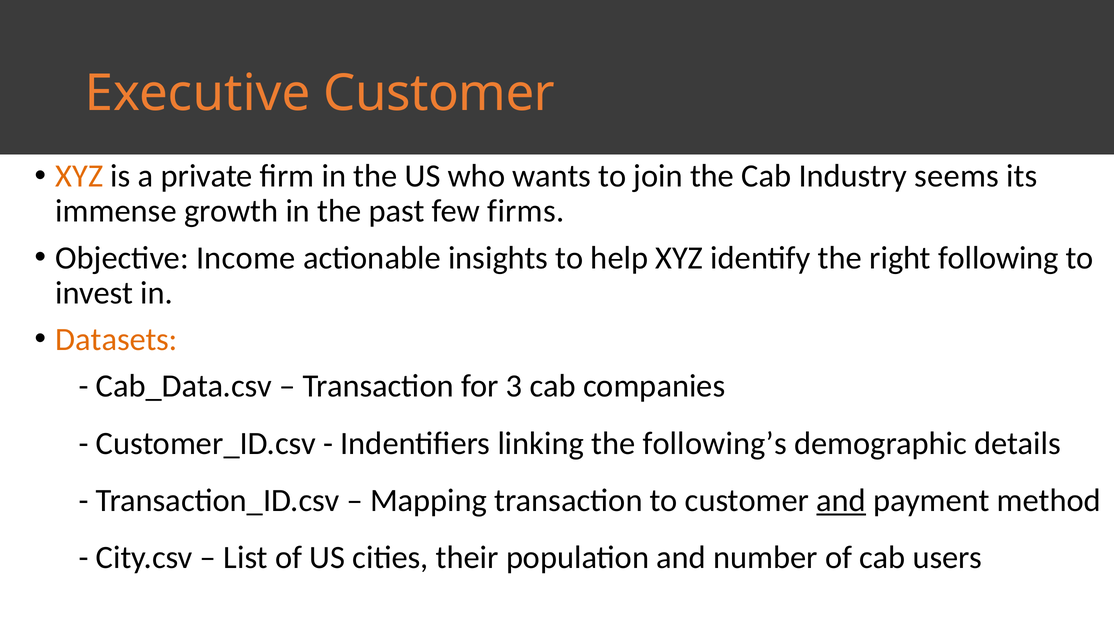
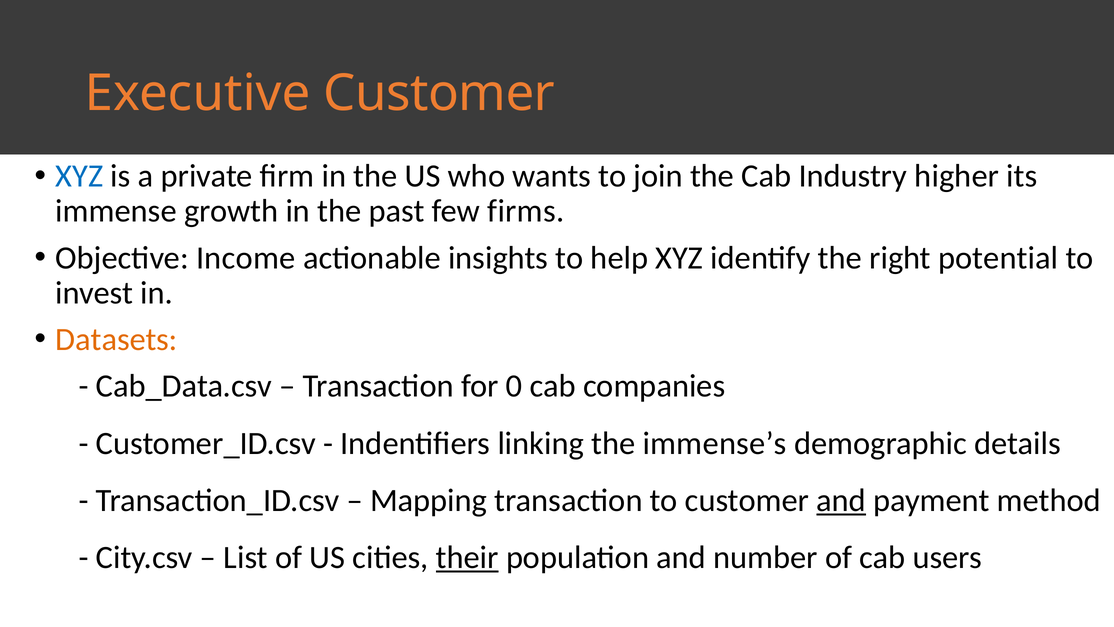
XYZ colour: orange -> blue (79, 176)
seems: seems -> higher (957, 176)
following: following -> potential (998, 258)
3: 3 -> 0 (514, 386)
following’s: following’s -> immense’s (715, 443)
their underline: none -> present (467, 557)
